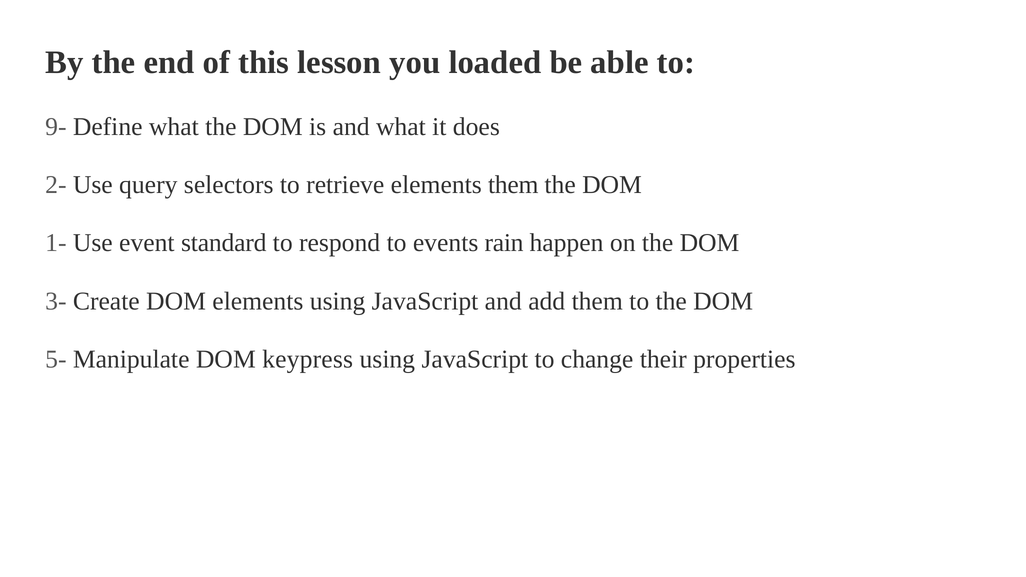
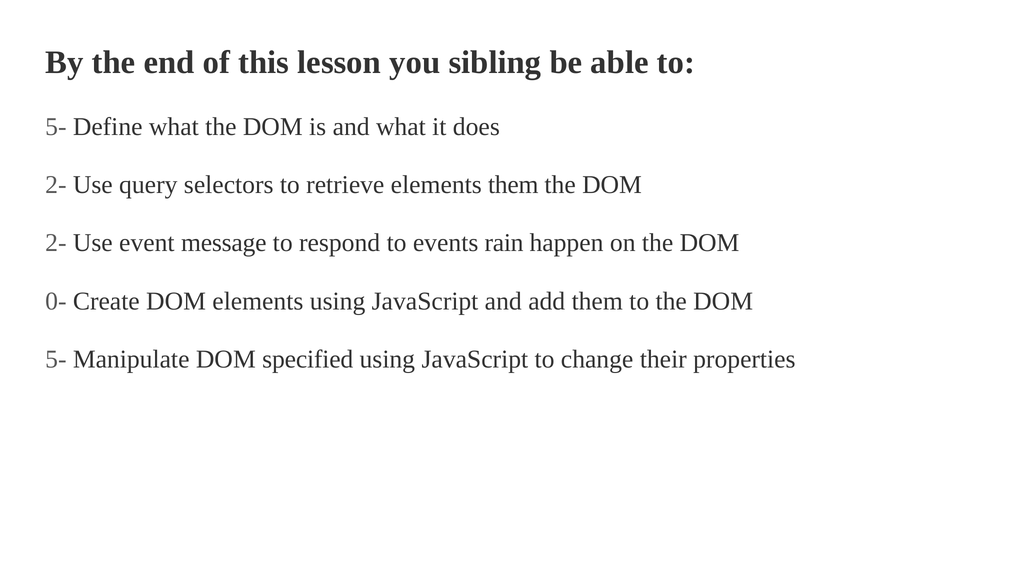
loaded: loaded -> sibling (495, 63)
9-: 9- -> 5- (56, 127)
1-: 1- -> 2- (56, 243)
standard: standard -> message (224, 243)
3-: 3- -> 0- (56, 301)
keypress: keypress -> specified (308, 359)
